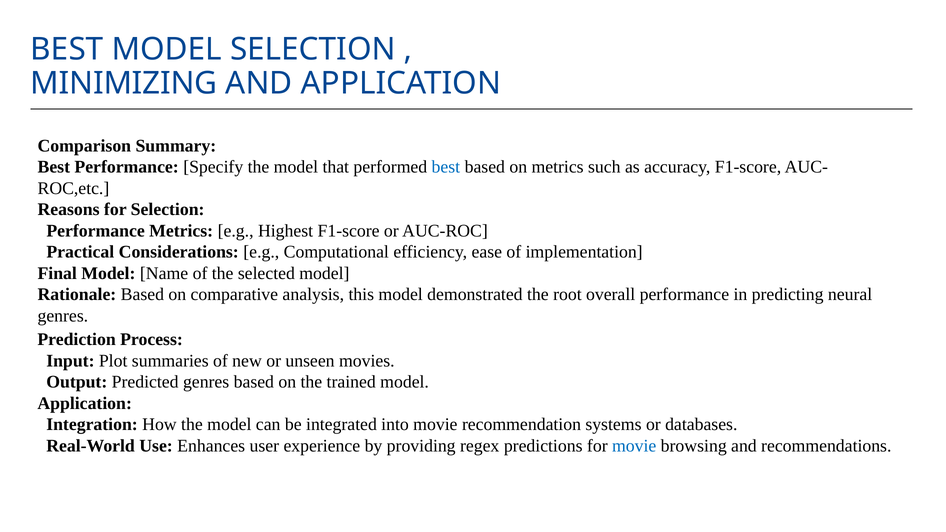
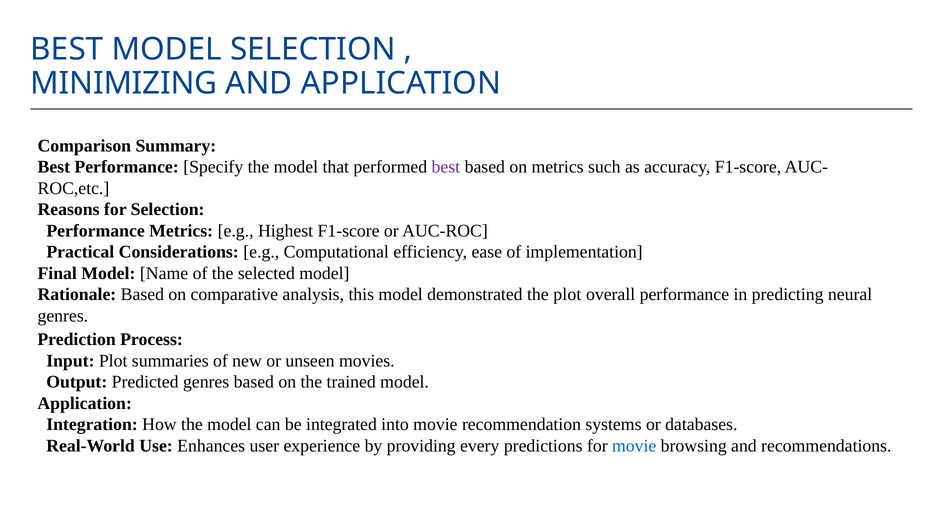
best colour: blue -> purple (446, 167)
the root: root -> plot (567, 295)
regex: regex -> every (480, 446)
